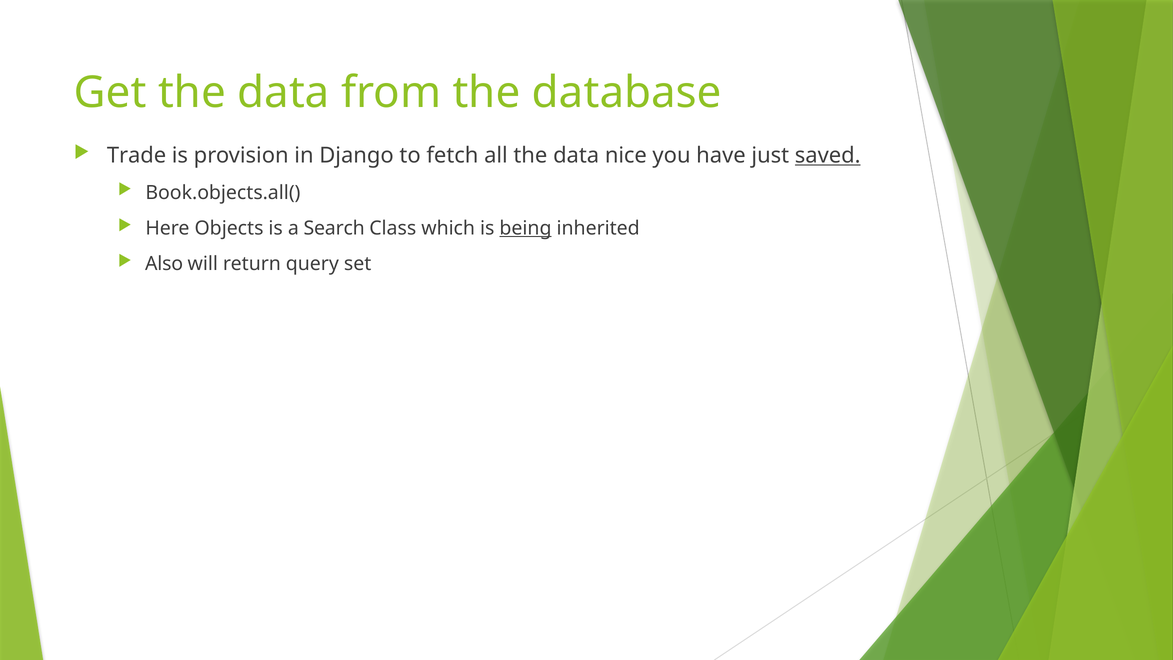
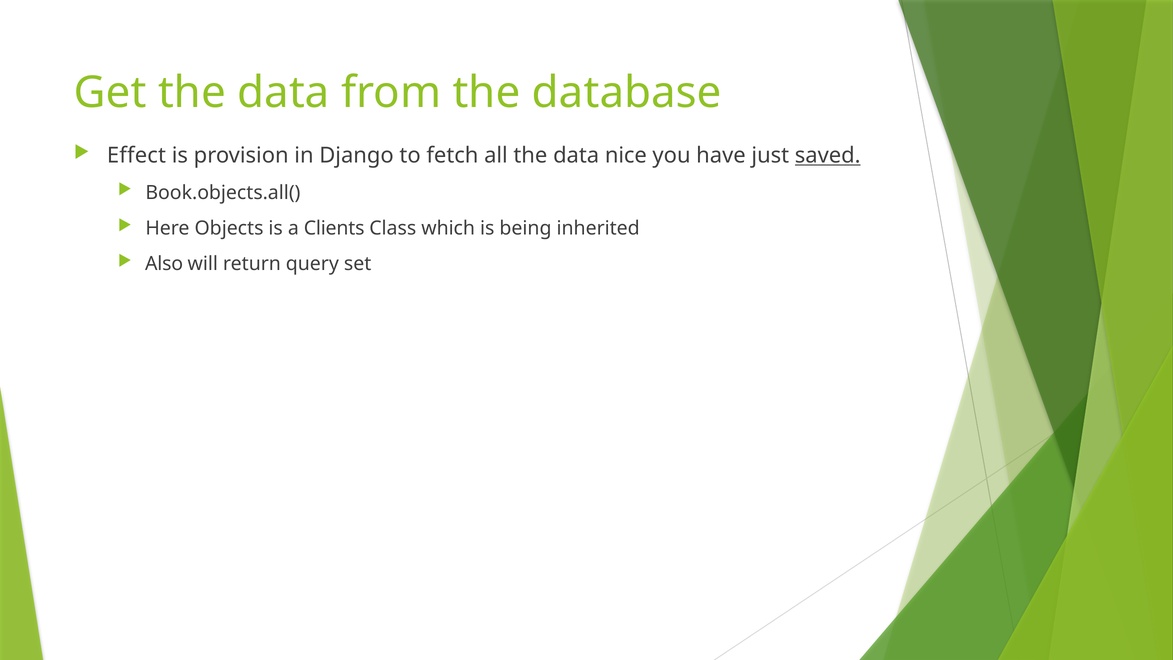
Trade: Trade -> Effect (136, 156)
Search: Search -> Clients (334, 228)
being underline: present -> none (525, 228)
